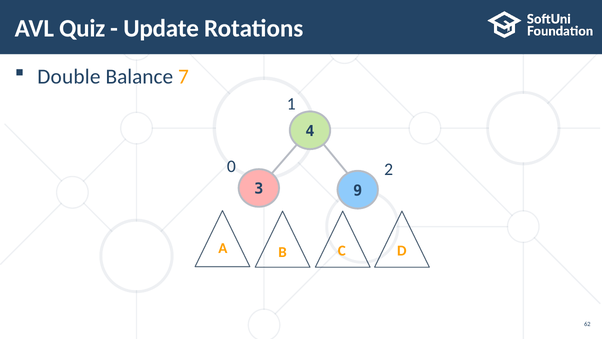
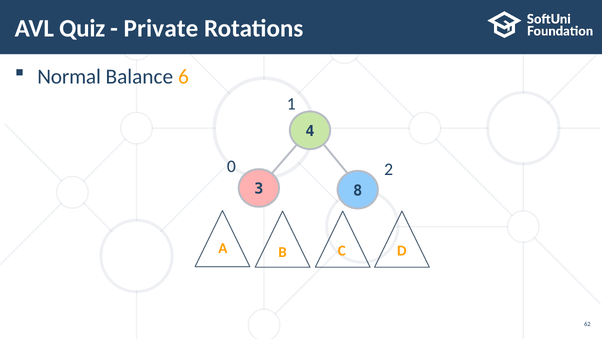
Update: Update -> Private (161, 29)
Double: Double -> Normal (69, 76)
7: 7 -> 6 (183, 76)
9: 9 -> 8 (358, 191)
